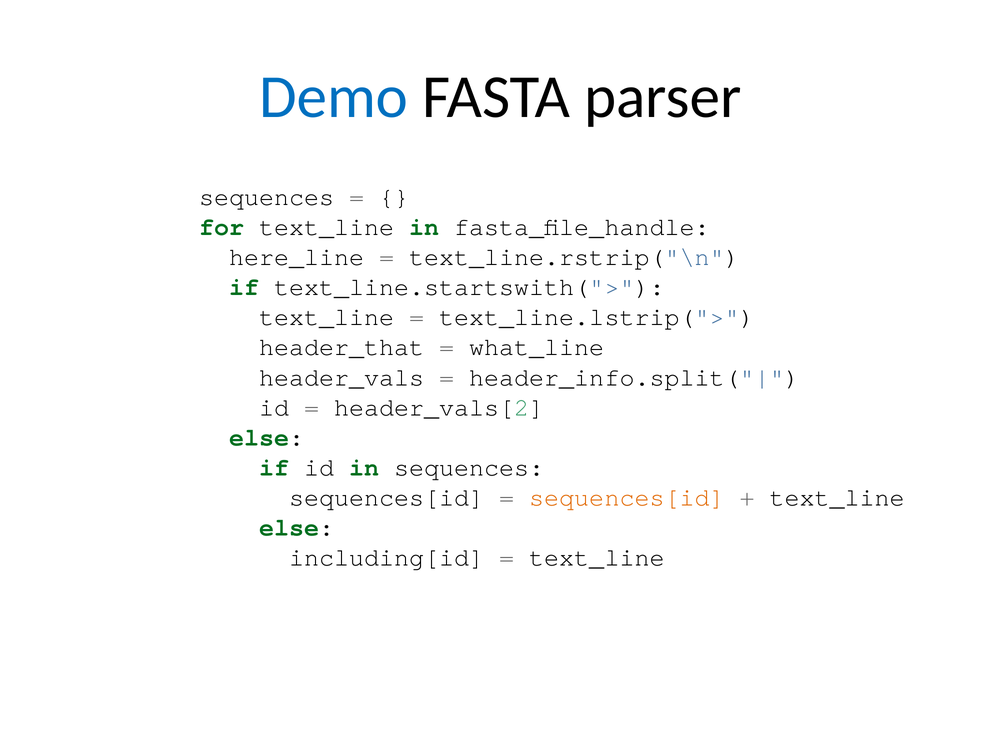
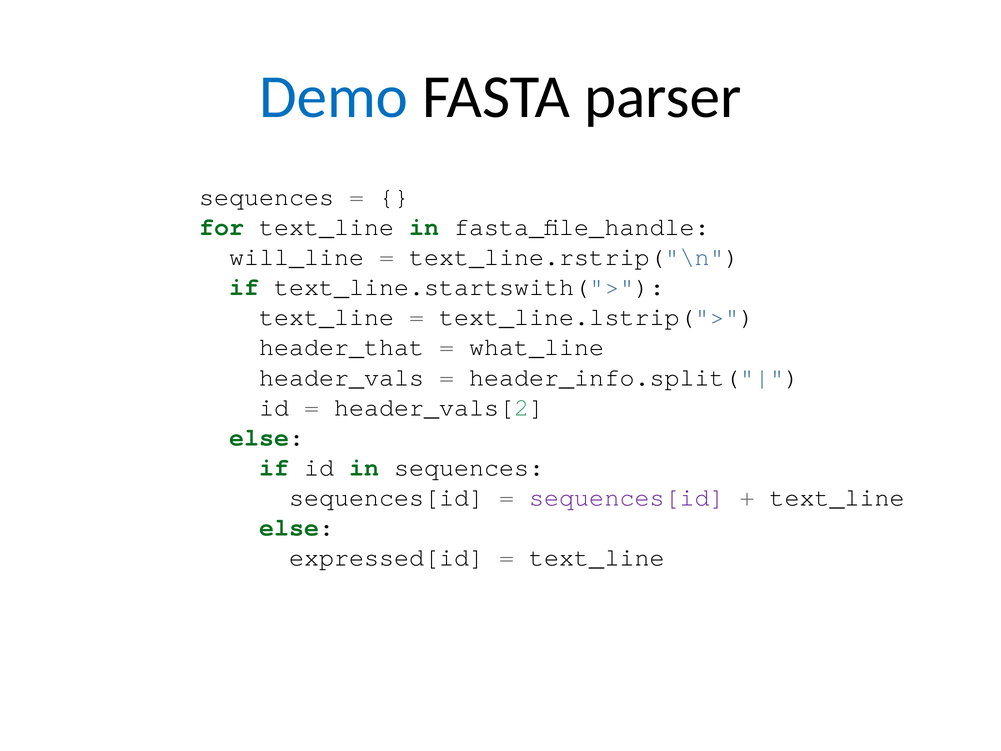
here_line: here_line -> will_line (297, 257)
sequences[id colour: orange -> purple (627, 497)
including[id: including[id -> expressed[id (387, 557)
